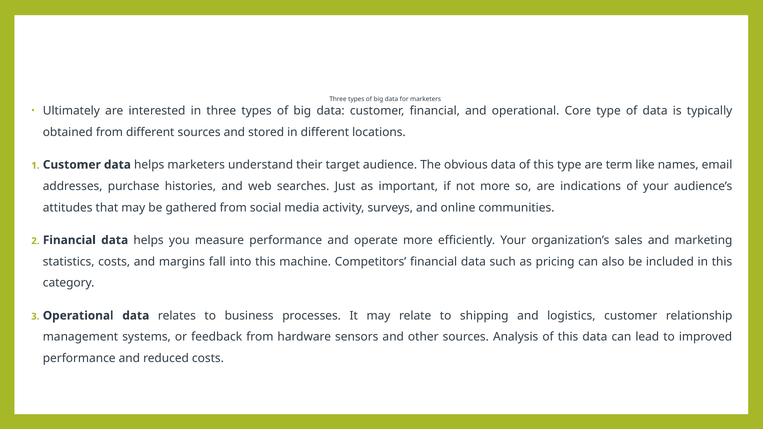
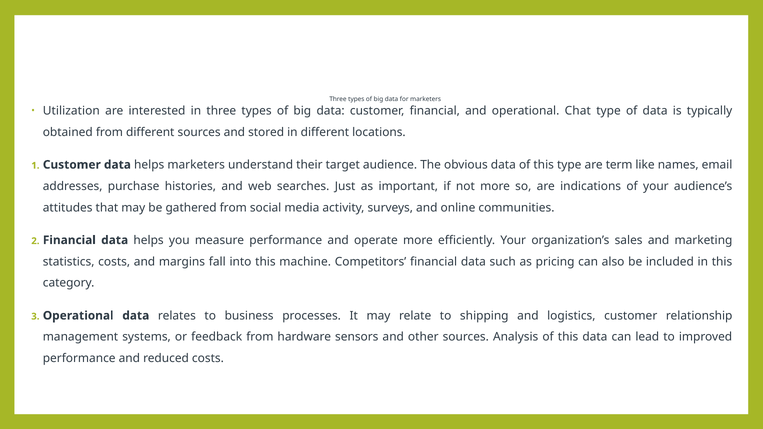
Ultimately: Ultimately -> Utilization (71, 111)
Core: Core -> Chat (578, 111)
